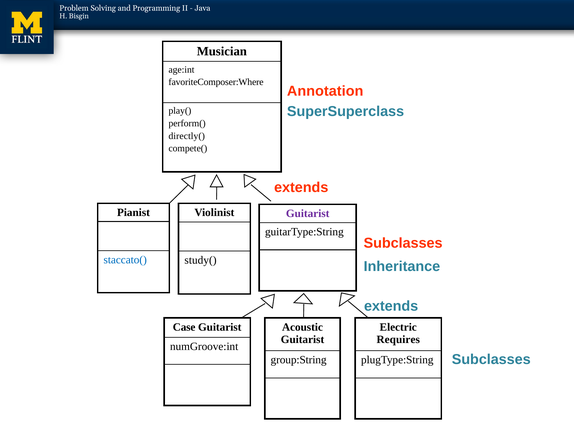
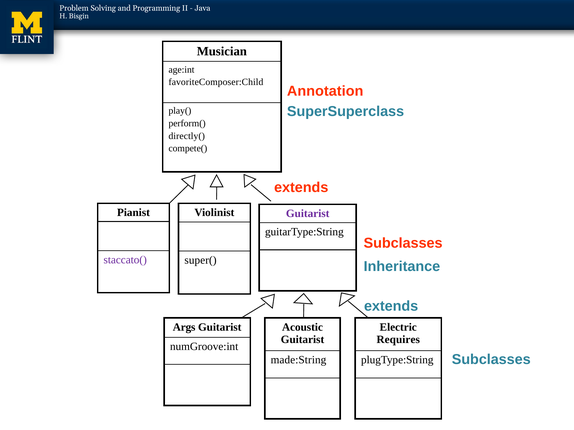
favoriteComposer:Where: favoriteComposer:Where -> favoriteComposer:Child (216, 82)
staccato( colour: blue -> purple (125, 260)
study(: study( -> super( (201, 260)
Case: Case -> Args (184, 327)
group:String: group:String -> made:String (299, 360)
